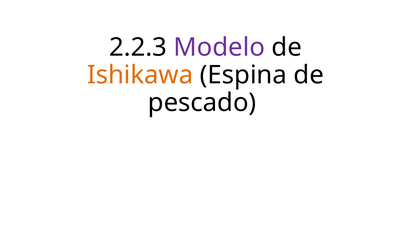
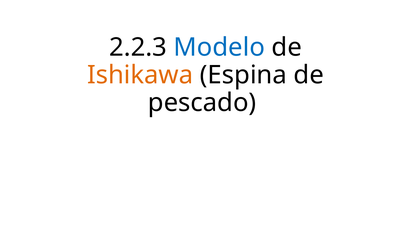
Modelo colour: purple -> blue (219, 47)
